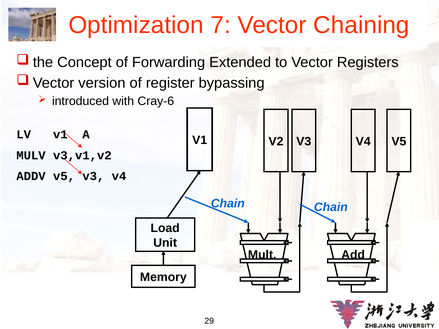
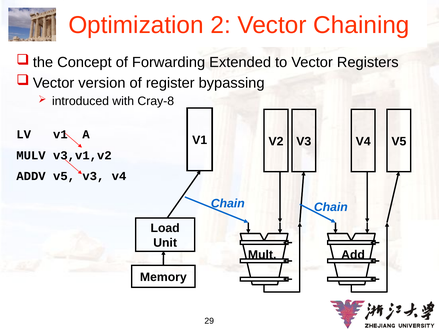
7: 7 -> 2 (221, 25)
Cray-6: Cray-6 -> Cray-8 (156, 101)
